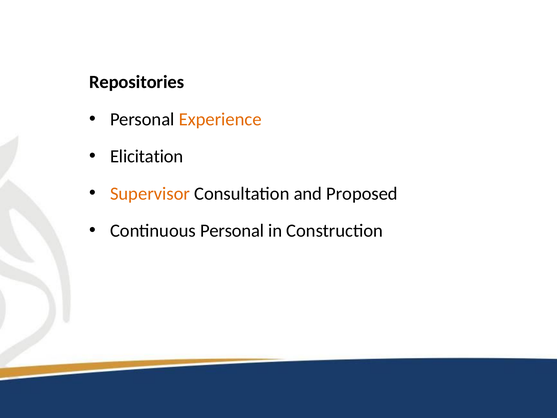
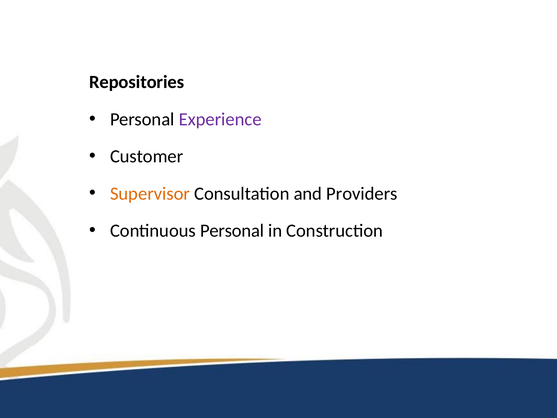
Experience colour: orange -> purple (220, 119)
Elicitation: Elicitation -> Customer (147, 156)
Proposed: Proposed -> Providers (362, 193)
